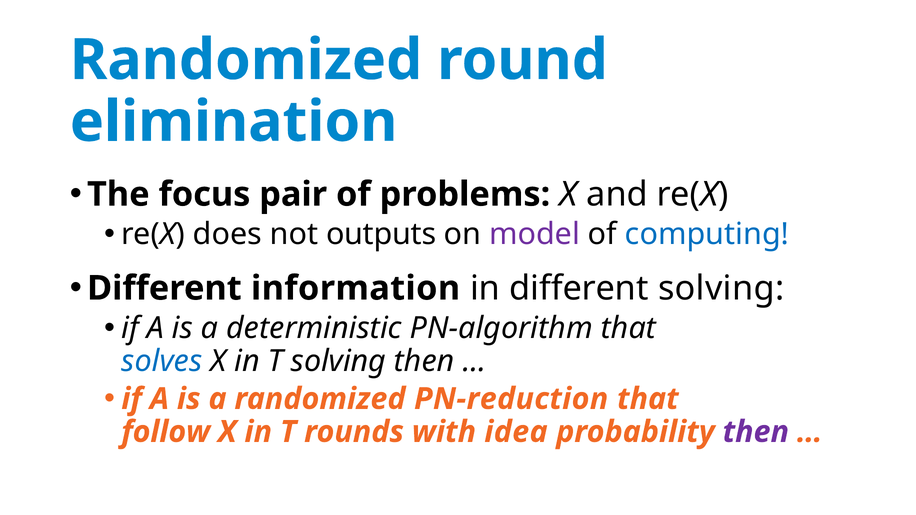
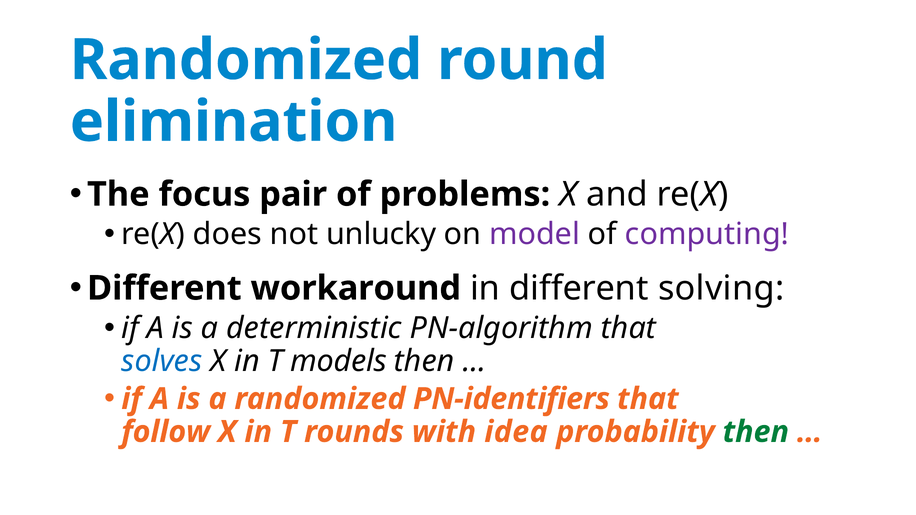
outputs: outputs -> unlucky (381, 234)
computing colour: blue -> purple (707, 234)
information: information -> workaround (356, 288)
T solving: solving -> models (339, 361)
PN-reduction: PN-reduction -> PN-identifiers (511, 399)
then colour: purple -> green (756, 432)
